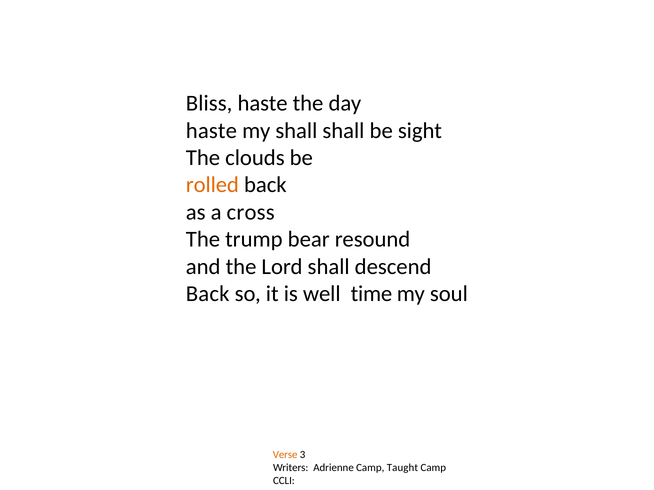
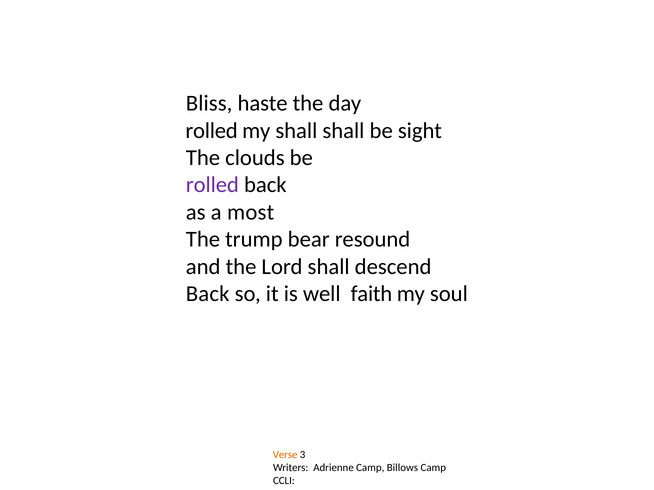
haste: haste -> rolled (212, 131)
rolled colour: orange -> purple (212, 185)
cross: cross -> most (251, 212)
time: time -> faith (371, 294)
Taught: Taught -> Billows (402, 468)
